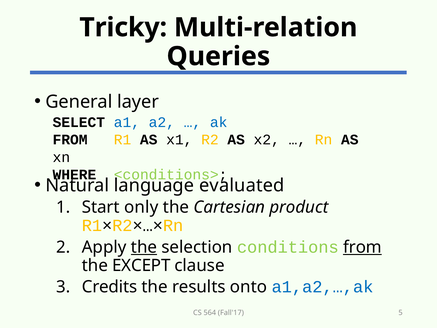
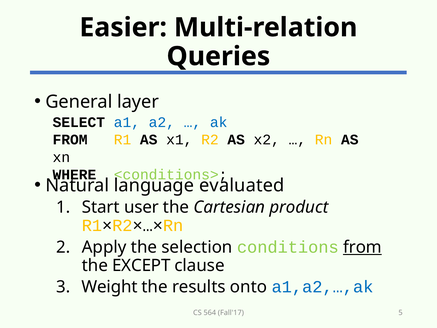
Tricky: Tricky -> Easier (123, 27)
only: only -> user (141, 207)
the underline: present -> none (144, 247)
Credits: Credits -> Weight (110, 287)
